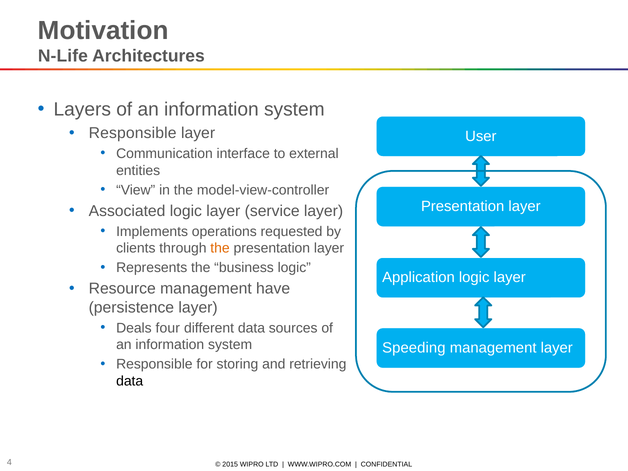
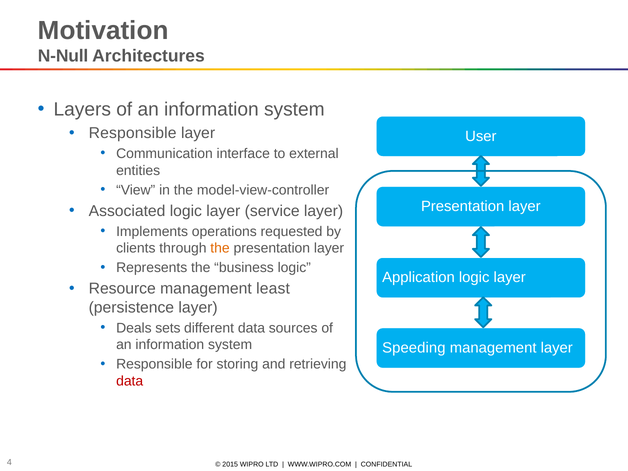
N-Life: N-Life -> N-Null (63, 56)
have: have -> least (273, 289)
four: four -> sets (168, 328)
data colour: black -> red (130, 381)
